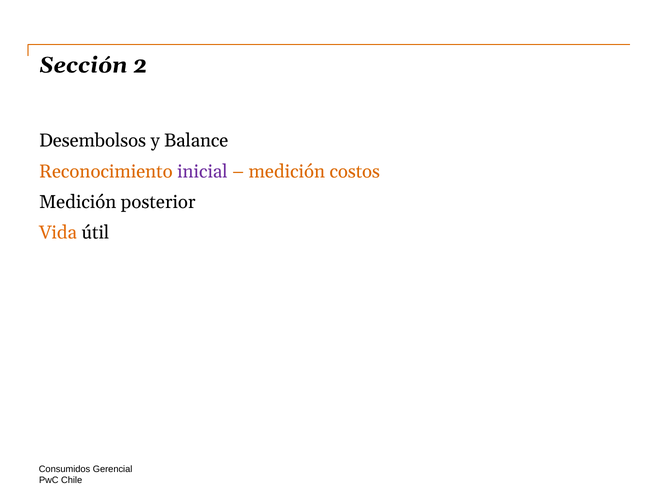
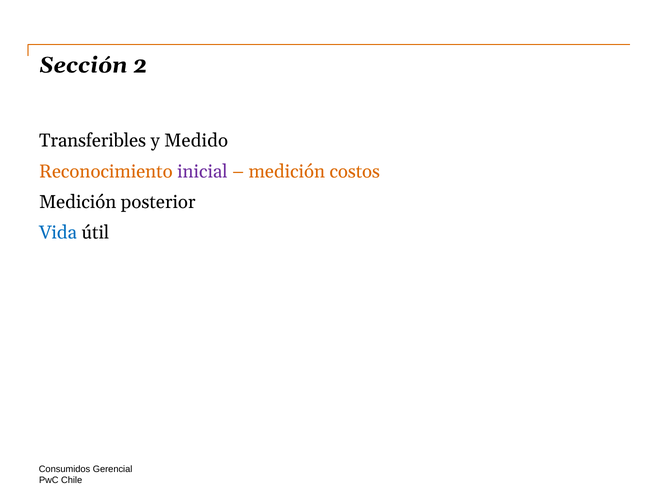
Desembolsos: Desembolsos -> Transferibles (93, 141)
Balance: Balance -> Medido (196, 141)
Vida colour: orange -> blue (58, 233)
